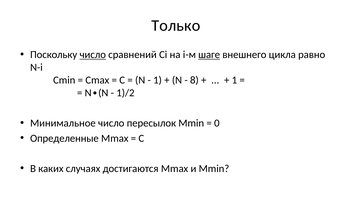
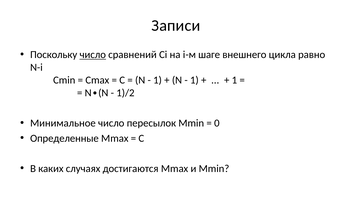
Только: Только -> Записи (176, 26)
шаге underline: present -> none (209, 55)
8: 8 -> 1 (194, 80)
